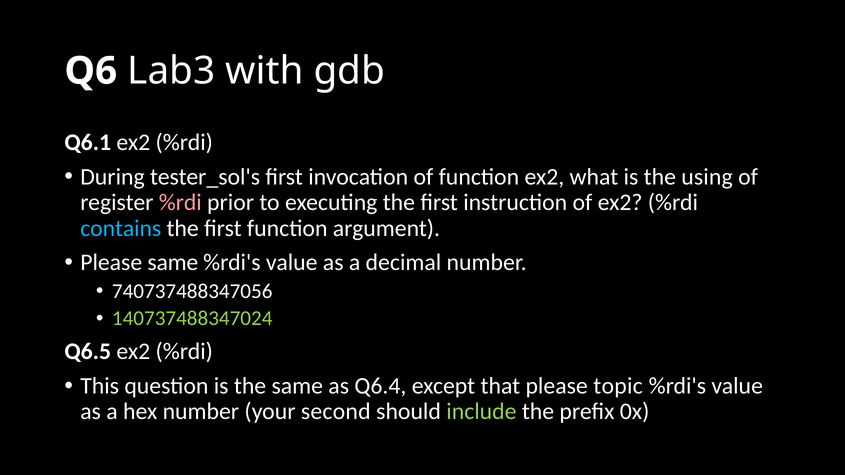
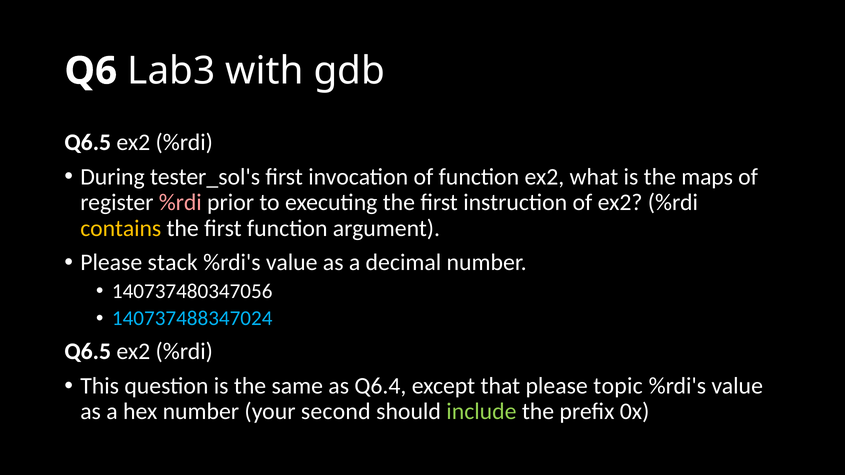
Q6.1: Q6.1 -> Q6.5 (88, 142)
using: using -> maps (707, 177)
contains colour: light blue -> yellow (121, 228)
Please same: same -> stack (173, 263)
740737488347056: 740737488347056 -> 140737480347056 (192, 291)
140737488347024 colour: light green -> light blue (192, 319)
